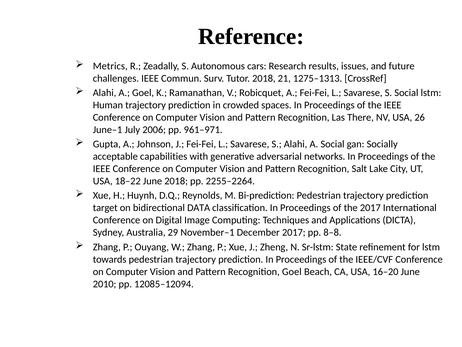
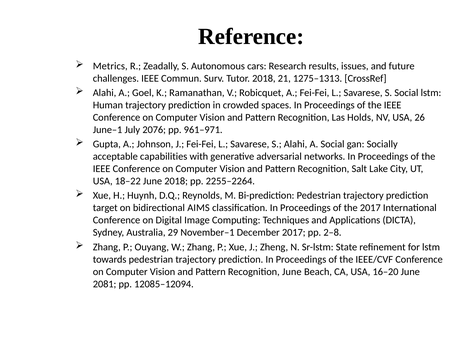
There: There -> Holds (360, 117)
2006: 2006 -> 2076 (154, 130)
DATA: DATA -> AIMS (199, 208)
8–8: 8–8 -> 2–8 (332, 232)
Recognition Goel: Goel -> June (292, 271)
2010: 2010 -> 2081 (105, 284)
